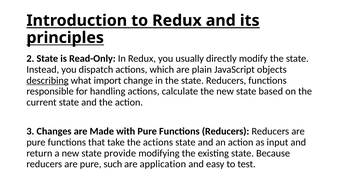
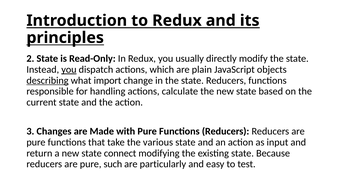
you underline: none -> present (69, 70)
the actions: actions -> various (158, 142)
provide: provide -> connect (120, 153)
application: application -> particularly (163, 164)
